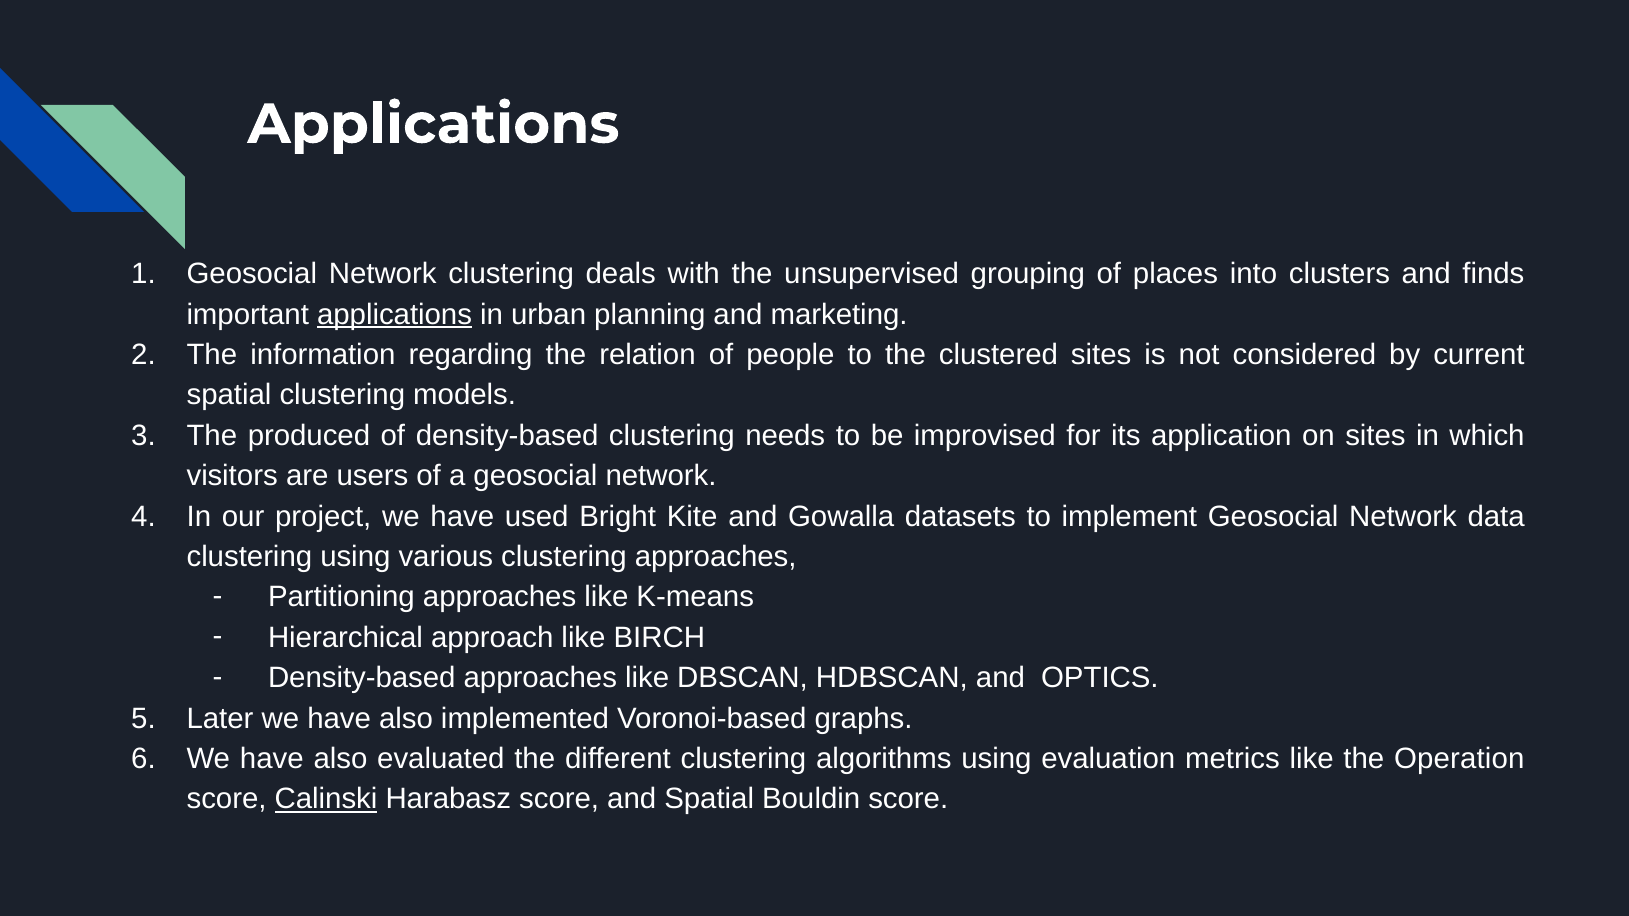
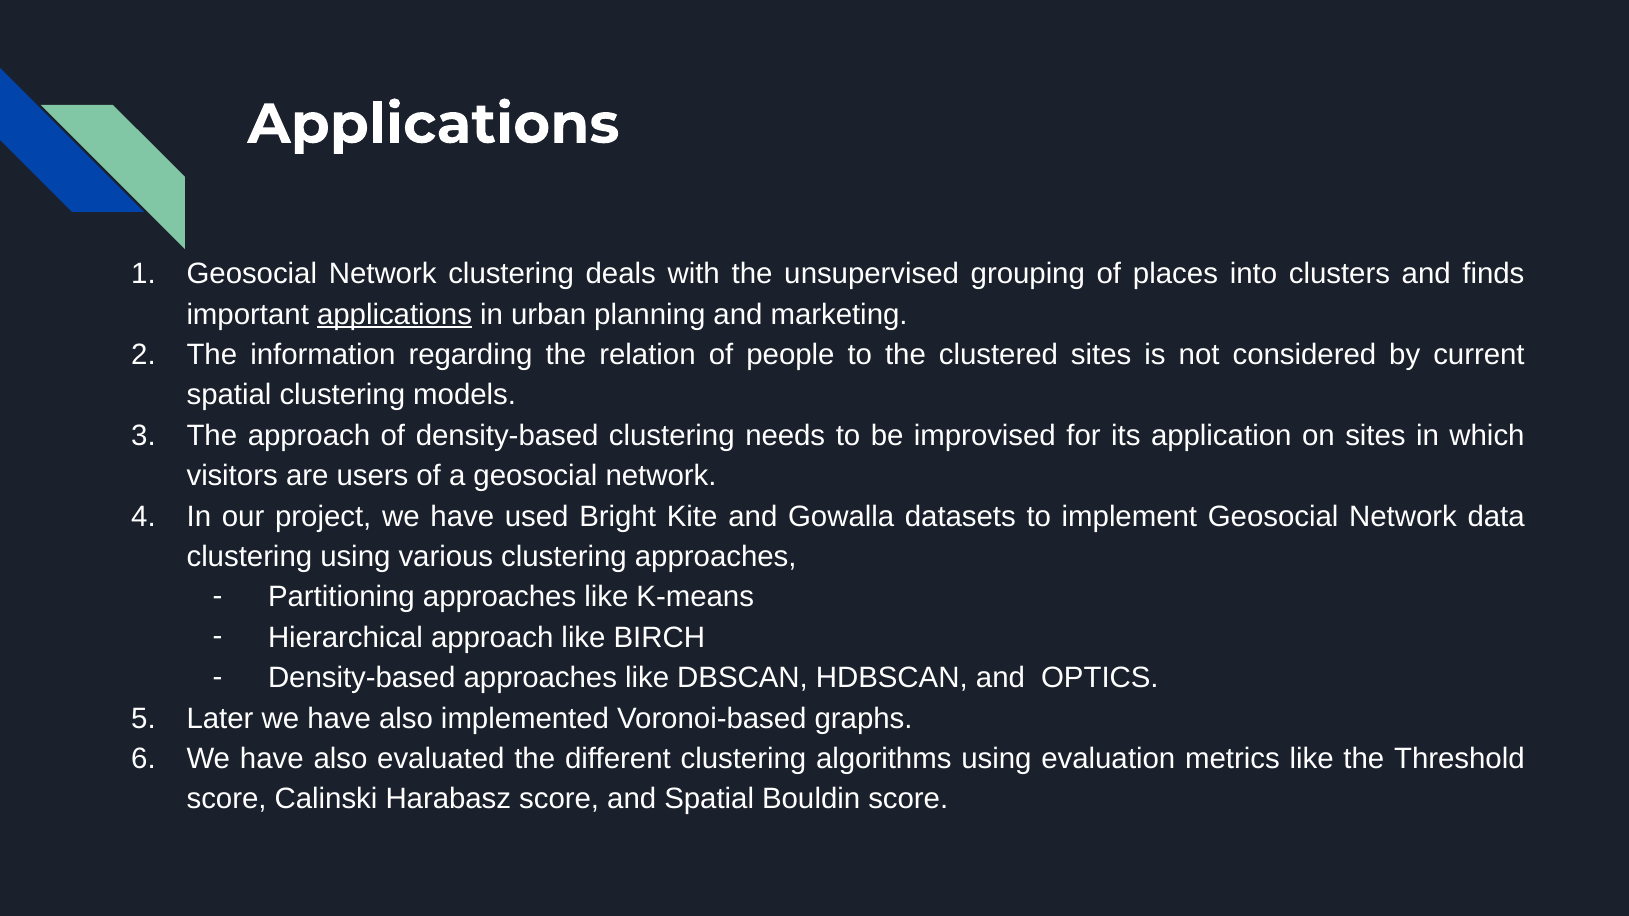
The produced: produced -> approach (309, 436)
Operation: Operation -> Threshold (1459, 759)
Calinski underline: present -> none (326, 799)
